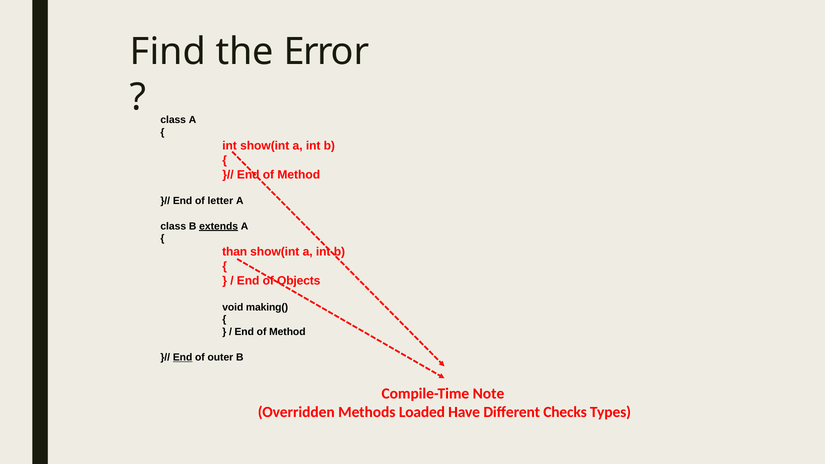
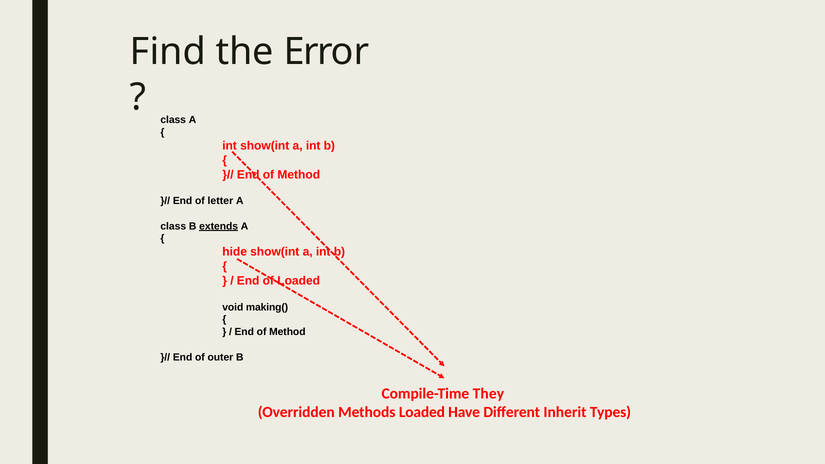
than: than -> hide (235, 252)
of Objects: Objects -> Loaded (299, 281)
End underline: present -> none (183, 357)
Note: Note -> They (488, 394)
Checks: Checks -> Inherit (565, 412)
